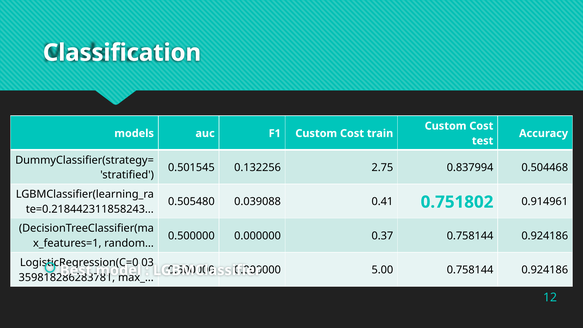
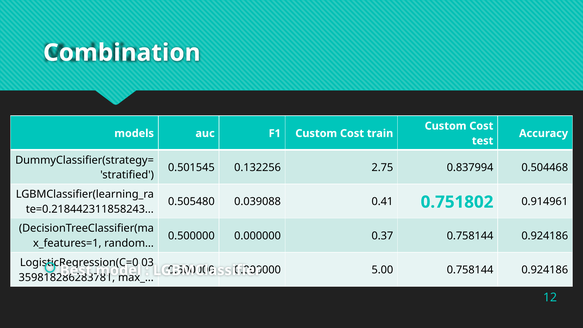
Classification: Classification -> Combination (122, 53)
